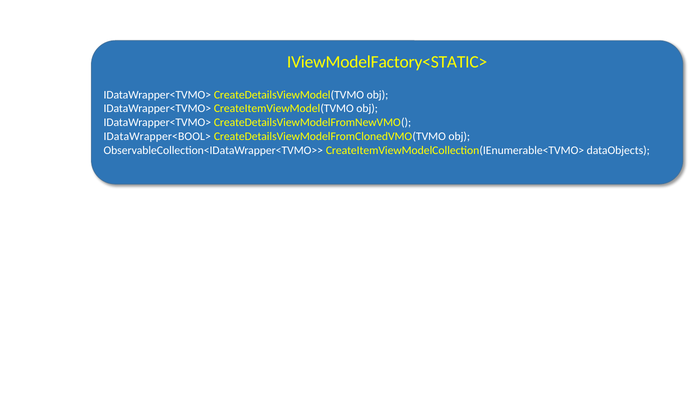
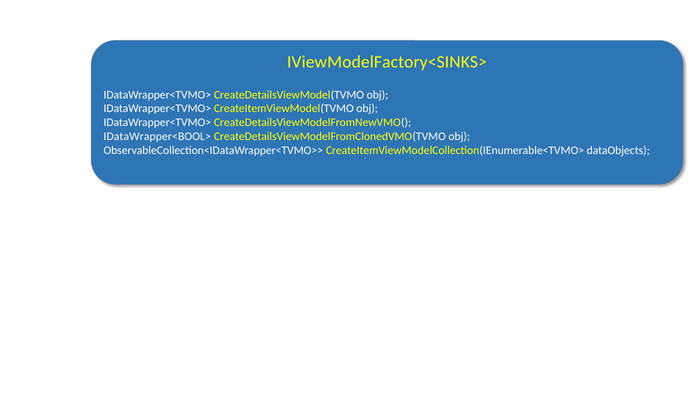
IViewModelFactory<STATIC>: IViewModelFactory<STATIC> -> IViewModelFactory<SINKS> (387, 62)
